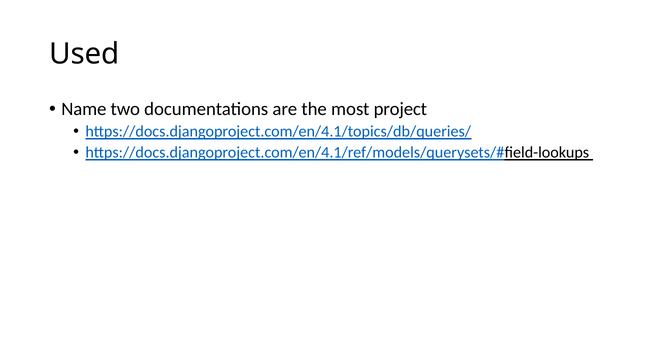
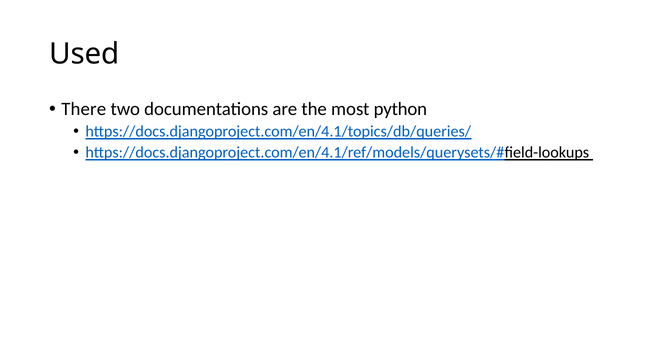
Name: Name -> There (84, 109)
project: project -> python (400, 109)
